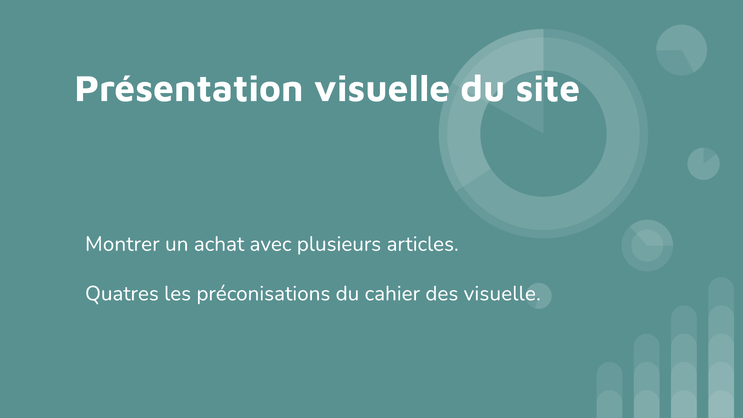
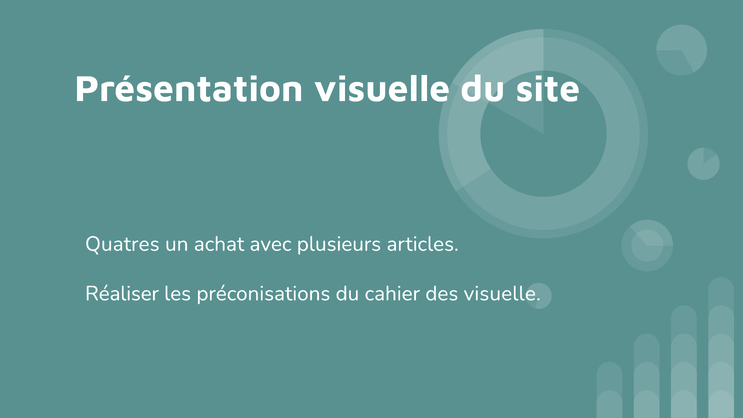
Montrer: Montrer -> Quatres (122, 244)
Quatres: Quatres -> Réaliser (122, 293)
